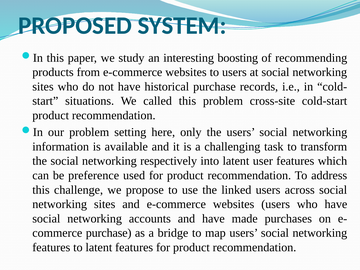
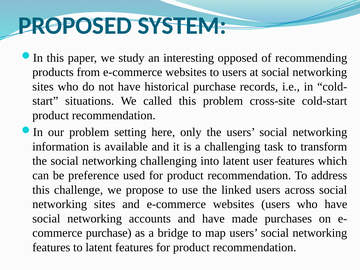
boosting: boosting -> opposed (238, 58)
networking respectively: respectively -> challenging (169, 161)
